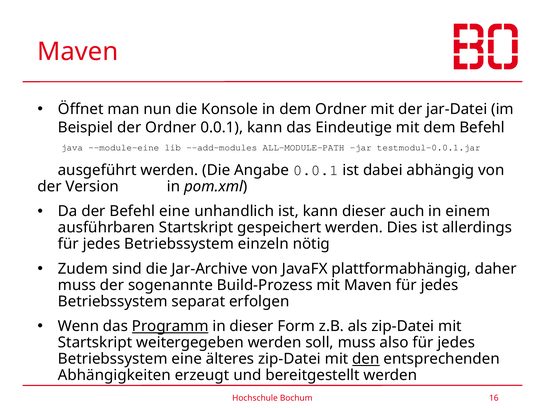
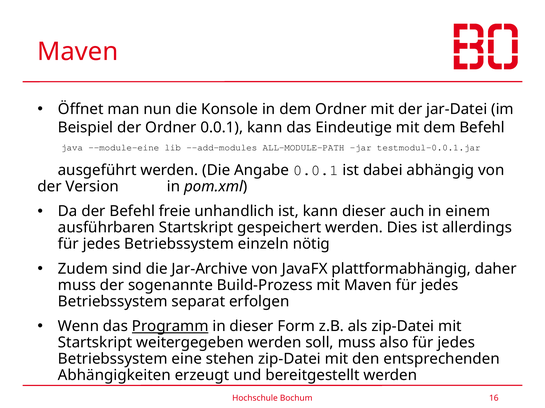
Befehl eine: eine -> freie (175, 212)
älteres: älteres -> stehen (230, 360)
den underline: present -> none (366, 360)
